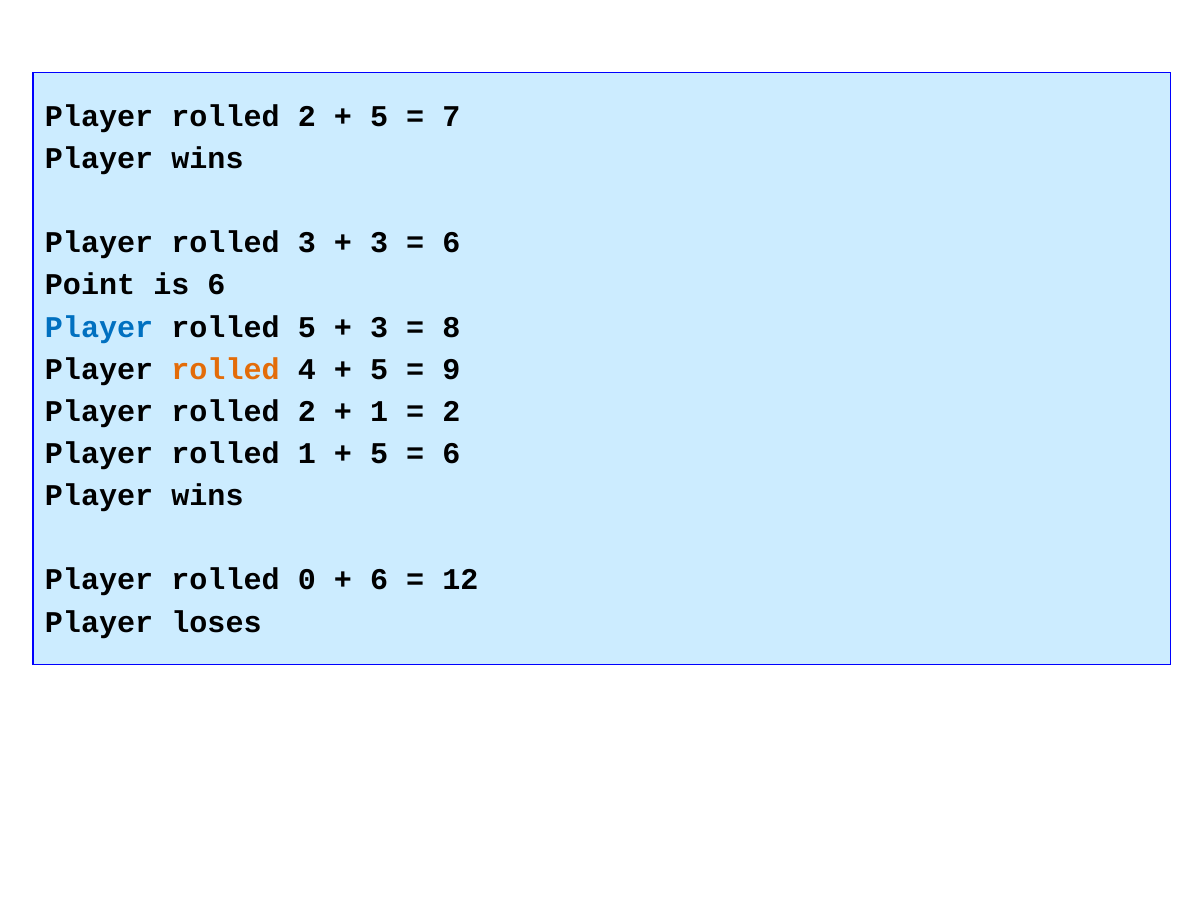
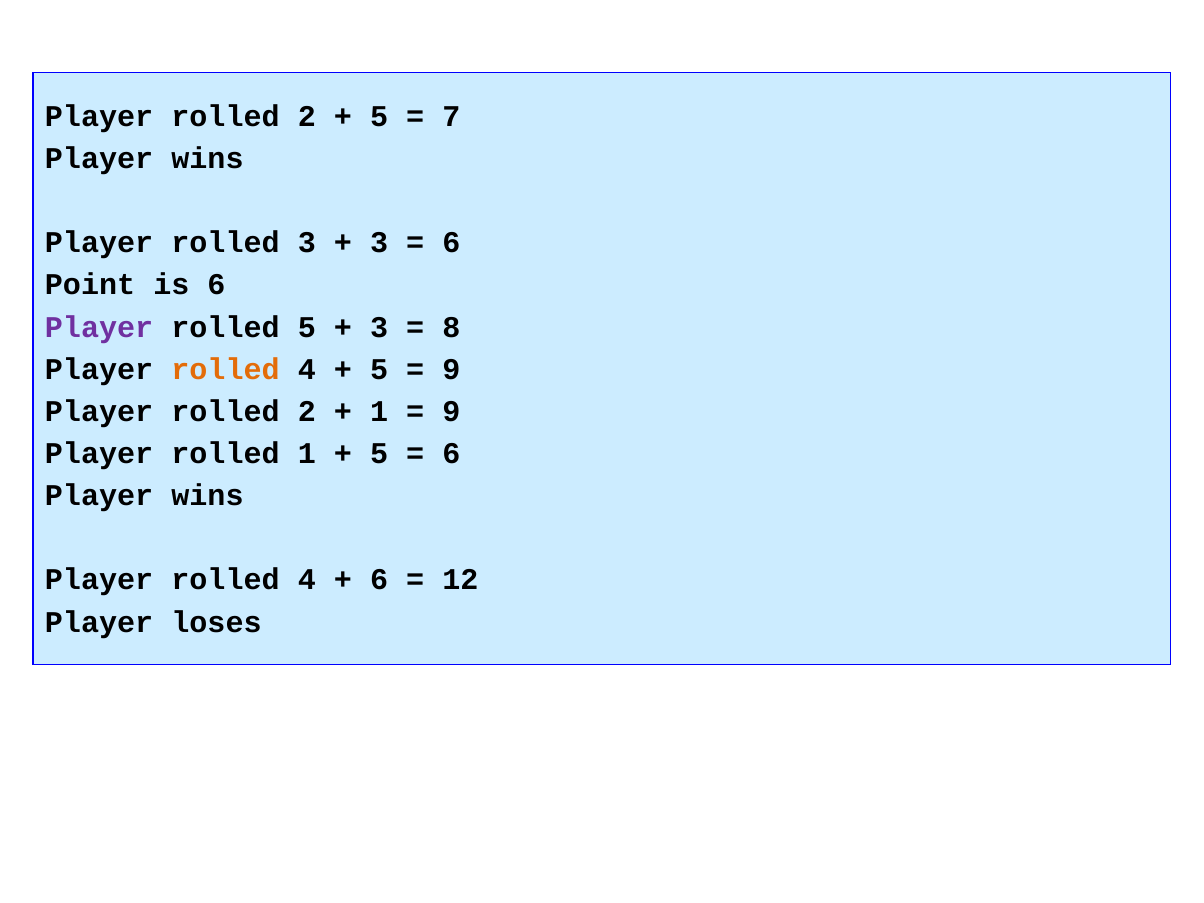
Player colour: blue -> purple (99, 327)
2: 2 -> 9 (451, 411)
0: 0 -> 4 (307, 580)
